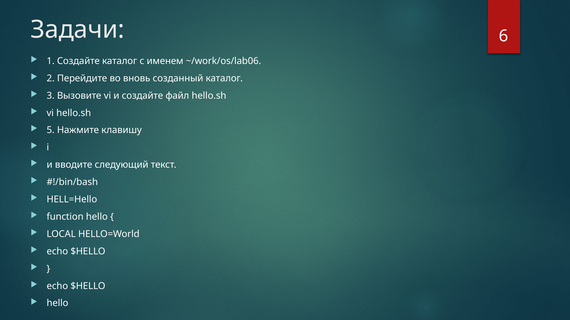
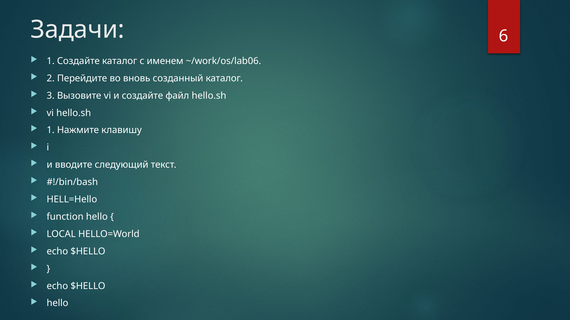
5: 5 -> 1 (51, 130)
